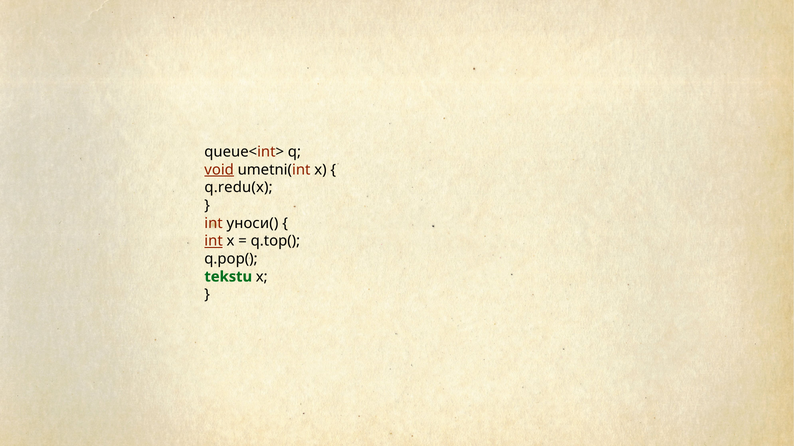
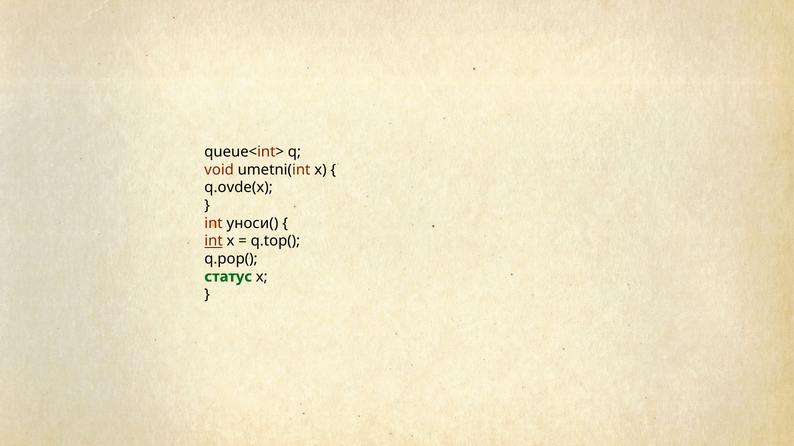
void underline: present -> none (219, 170)
q.redu(x: q.redu(x -> q.ovde(x (239, 188)
tekstu: tekstu -> статус (228, 277)
